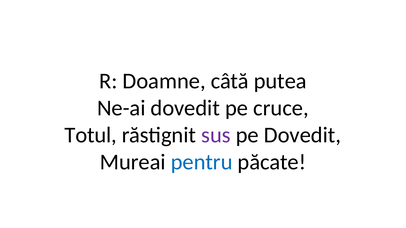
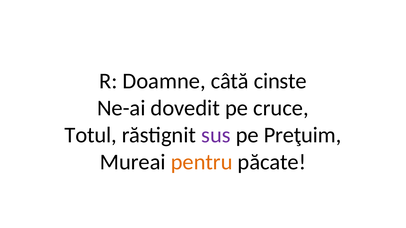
putea: putea -> cinste (280, 81)
pe Dovedit: Dovedit -> Preţuim (303, 135)
pentru colour: blue -> orange (202, 162)
